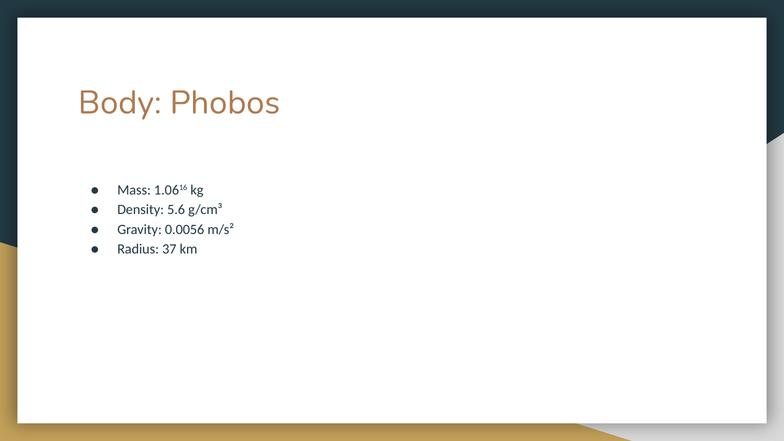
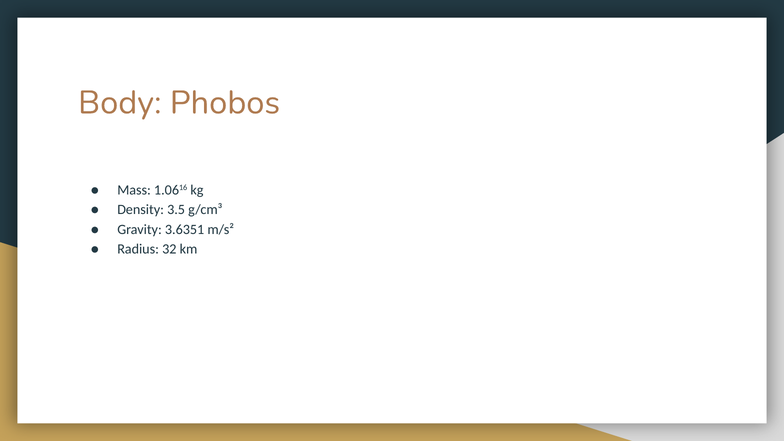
5.6: 5.6 -> 3.5 (176, 210)
0.0056: 0.0056 -> 3.6351 (185, 230)
37: 37 -> 32 (169, 249)
